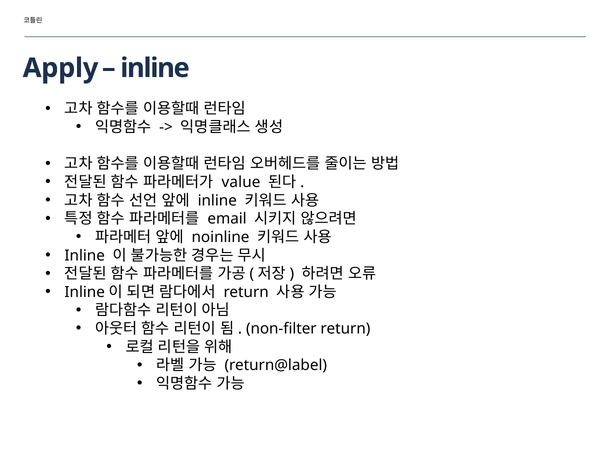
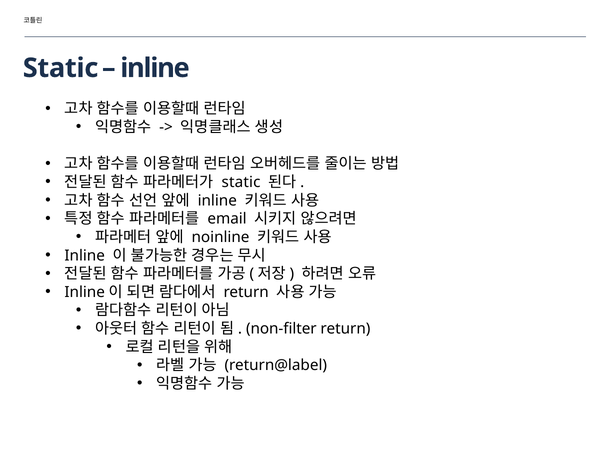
Apply: Apply -> Static (61, 68)
value: value -> static (241, 182)
